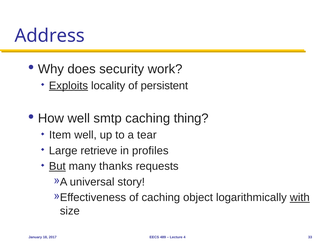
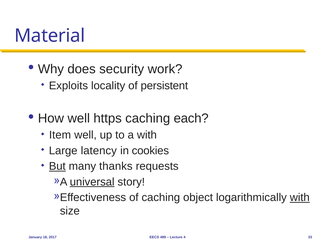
Address: Address -> Material (50, 36)
Exploits underline: present -> none (68, 86)
smtp: smtp -> https (108, 119)
thing: thing -> each (191, 119)
a tear: tear -> with (147, 135)
retrieve: retrieve -> latency (99, 151)
profiles: profiles -> cookies (150, 151)
universal underline: none -> present (92, 182)
